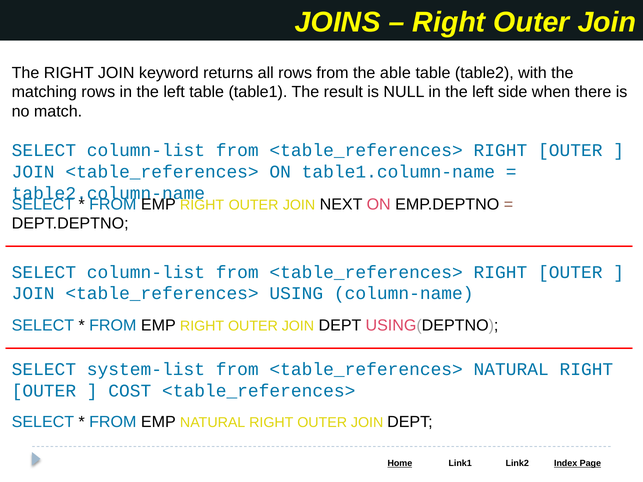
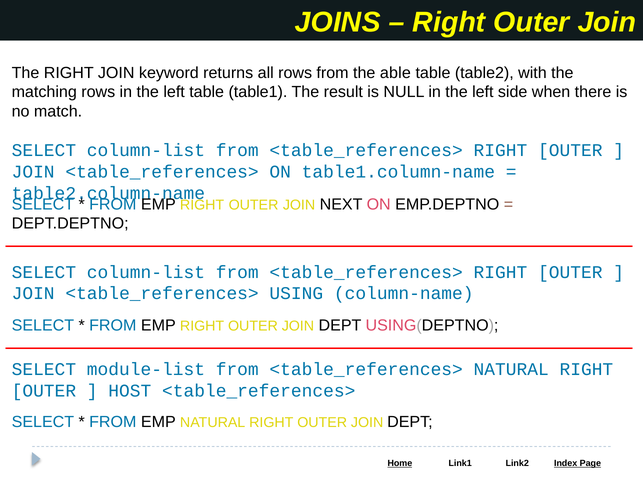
system-list: system-list -> module-list (146, 370)
COST: COST -> HOST (130, 391)
